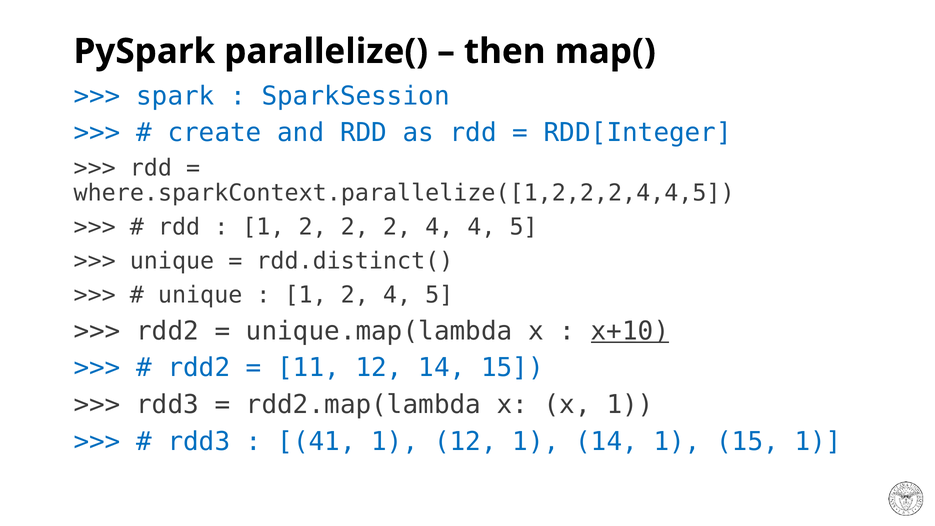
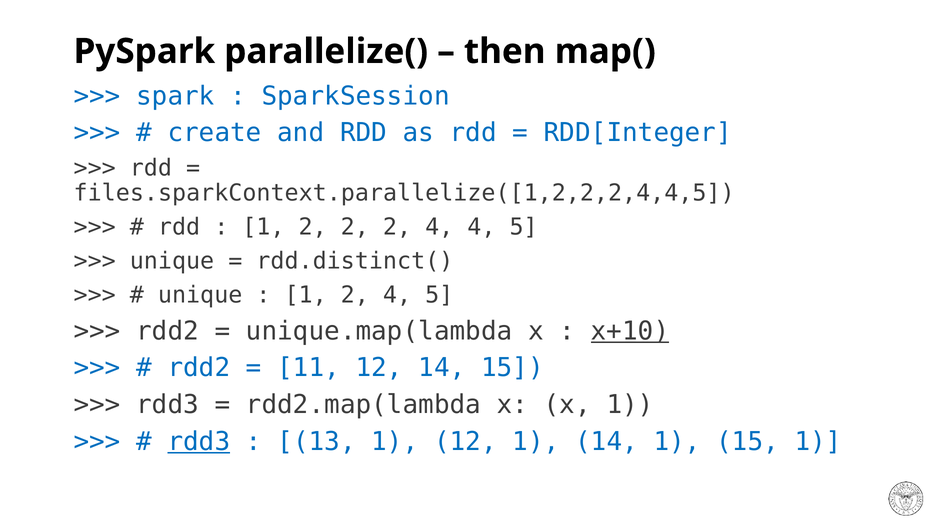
where.sparkContext.parallelize([1,2,2,2,4,4,5: where.sparkContext.parallelize([1,2,2,2,4,4,5 -> files.sparkContext.parallelize([1,2,2,2,4,4,5 (404, 193)
rdd3 underline: none -> present (199, 441)
41: 41 -> 13 (317, 441)
